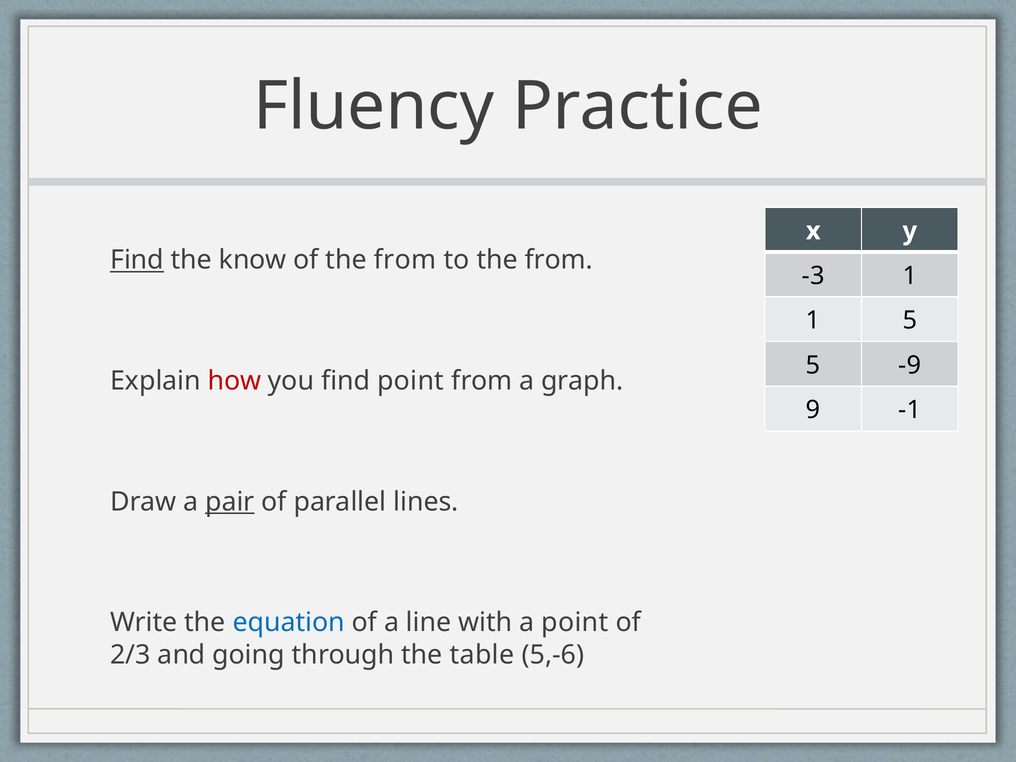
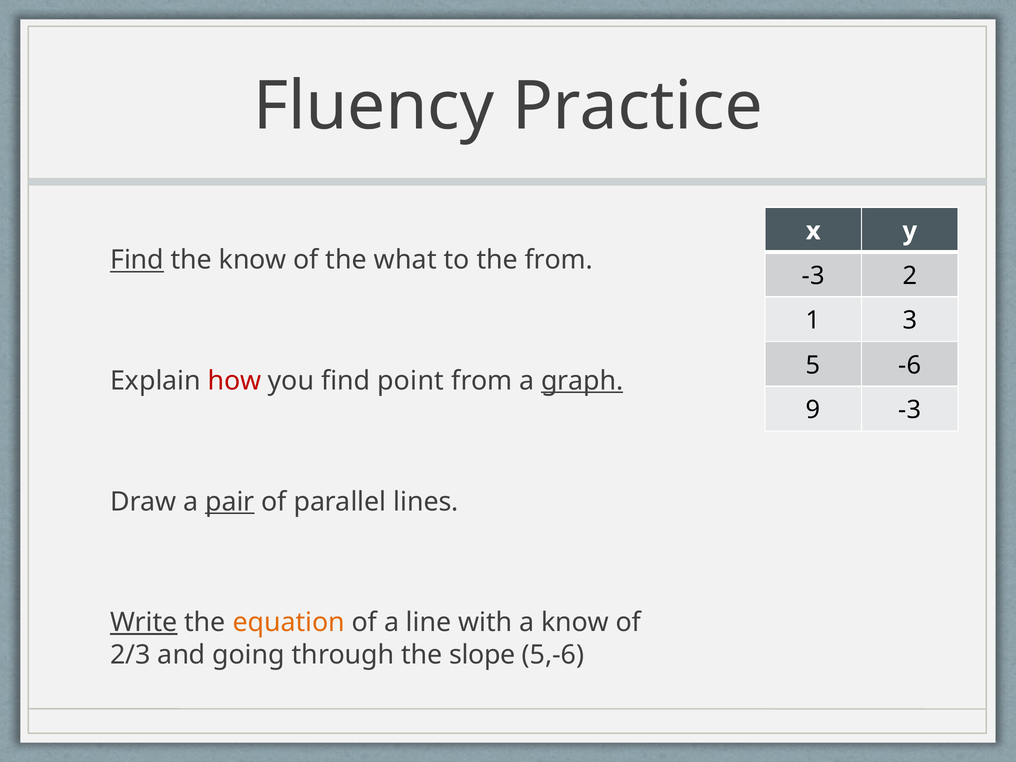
of the from: from -> what (405, 260)
-3 1: 1 -> 2 (910, 276)
1 5: 5 -> 3 (910, 320)
-9: -9 -> -6 (910, 365)
graph underline: none -> present (582, 381)
9 -1: -1 -> -3 (910, 410)
Write underline: none -> present (144, 623)
equation colour: blue -> orange (289, 623)
a point: point -> know (575, 623)
table: table -> slope (482, 655)
